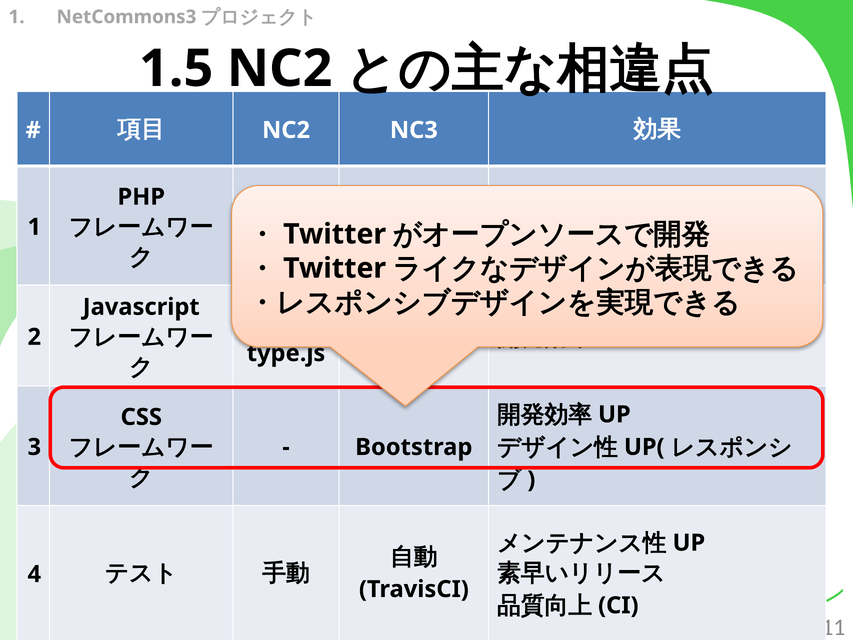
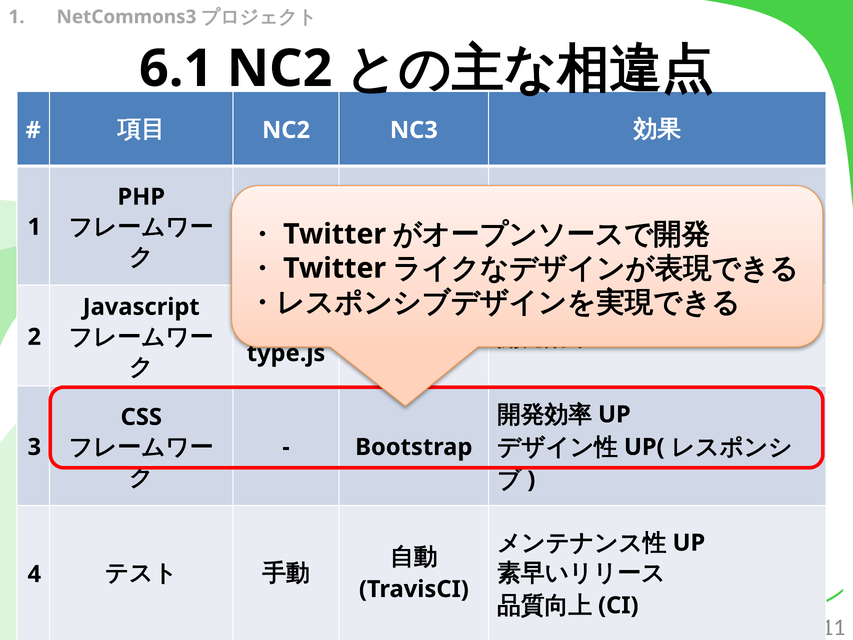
1.5: 1.5 -> 6.1 (176, 69)
